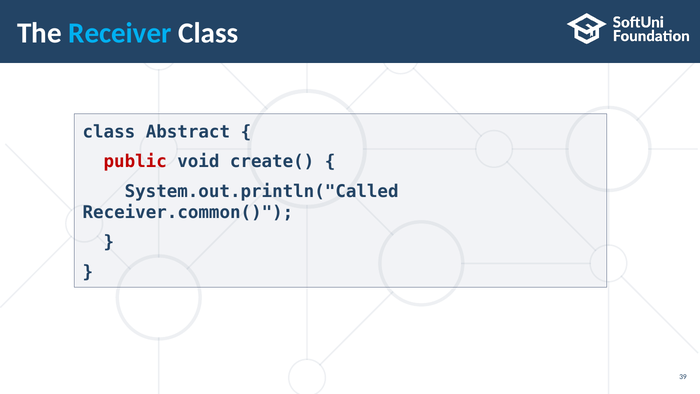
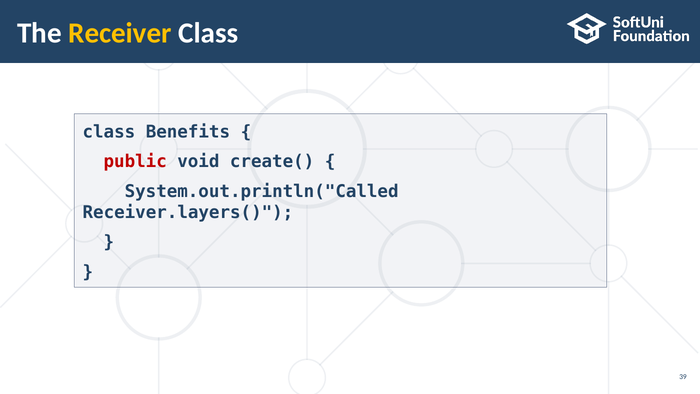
Receiver colour: light blue -> yellow (120, 33)
Abstract: Abstract -> Benefits (188, 132)
Receiver.common(: Receiver.common( -> Receiver.layers( (188, 212)
